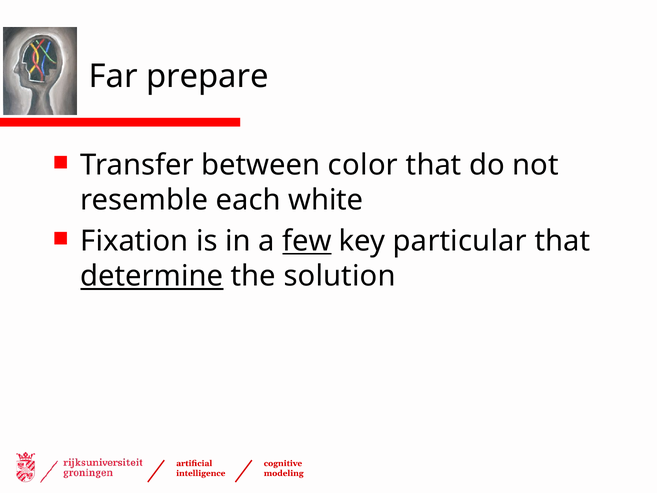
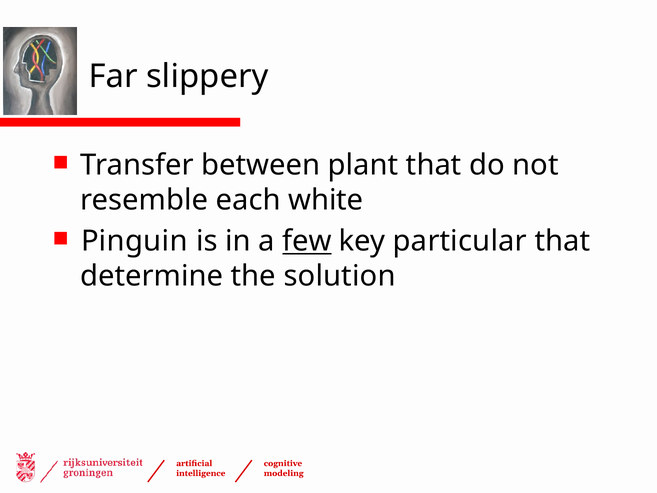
prepare: prepare -> slippery (207, 76)
color: color -> plant (363, 165)
Fixation: Fixation -> Pinguin (134, 241)
determine underline: present -> none (152, 276)
